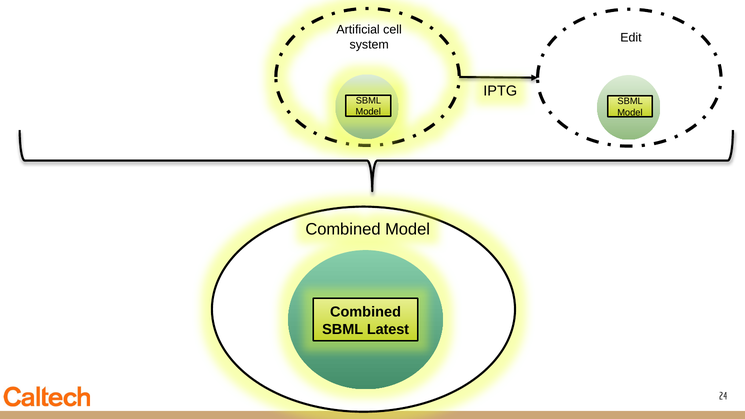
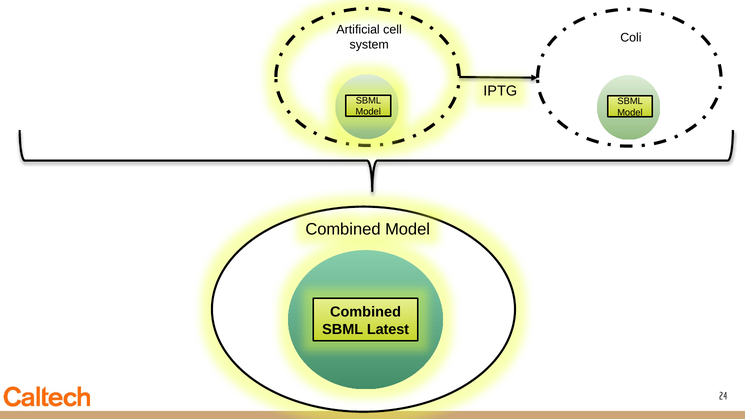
Edit: Edit -> Coli (631, 38)
